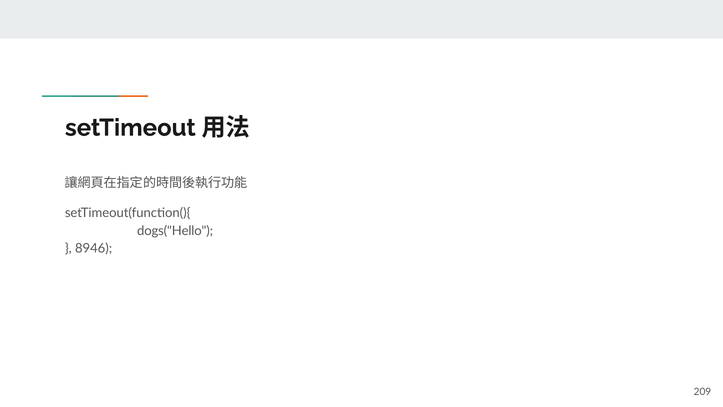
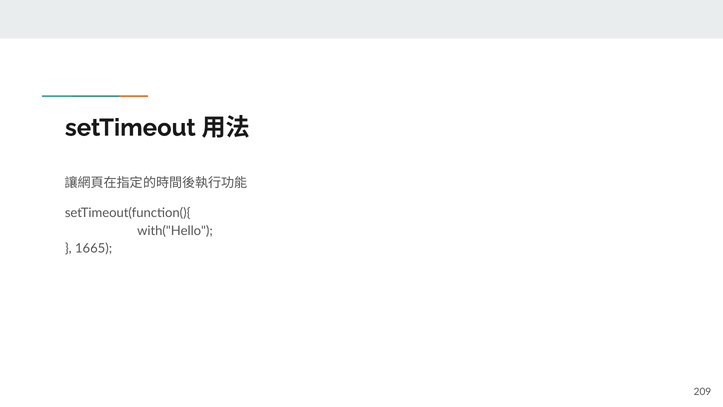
dogs("Hello: dogs("Hello -> with("Hello (175, 231)
8946: 8946 -> 1665 (94, 248)
